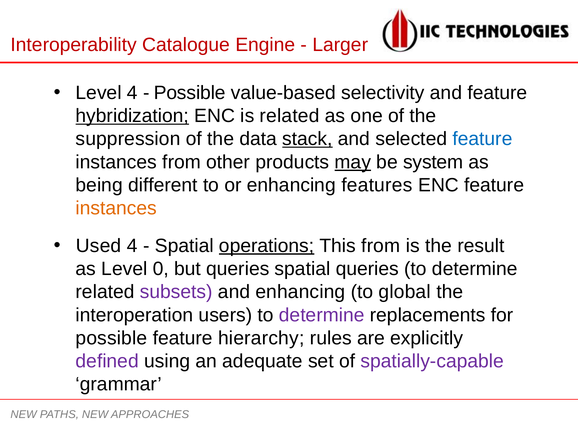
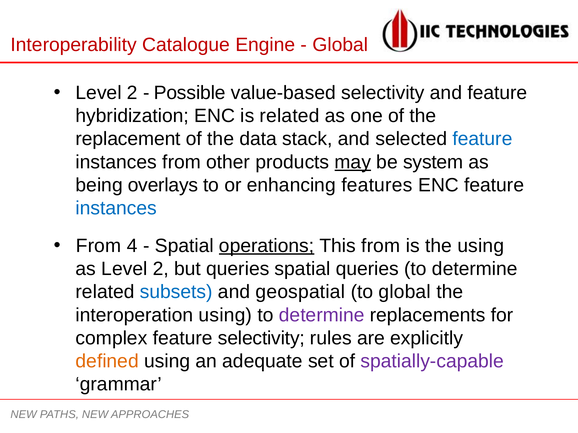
Larger: Larger -> Global (340, 45)
4: 4 -> 2 (132, 93)
hybridization underline: present -> none (132, 116)
suppression: suppression -> replacement (128, 139)
stack underline: present -> none (307, 139)
different: different -> overlays (163, 185)
instances colour: orange -> blue (116, 208)
Used: Used -> From (99, 246)
the result: result -> using (481, 246)
as Level 0: 0 -> 2 (161, 269)
subsets colour: purple -> blue (176, 292)
and enhancing: enhancing -> geospatial (300, 292)
interoperation users: users -> using (225, 315)
possible: possible -> complex (111, 339)
feature hierarchy: hierarchy -> selectivity (261, 339)
defined colour: purple -> orange (107, 362)
